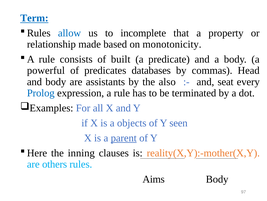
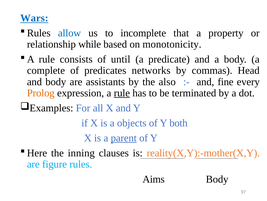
Term: Term -> Wars (34, 18)
made: made -> while (90, 44)
built: built -> until (121, 59)
powerful: powerful -> complete (46, 70)
databases: databases -> networks (151, 70)
seat: seat -> fine (226, 82)
Prolog colour: blue -> orange (41, 93)
rule underline: none -> present (122, 93)
seen: seen -> both (178, 123)
others: others -> figure (55, 164)
